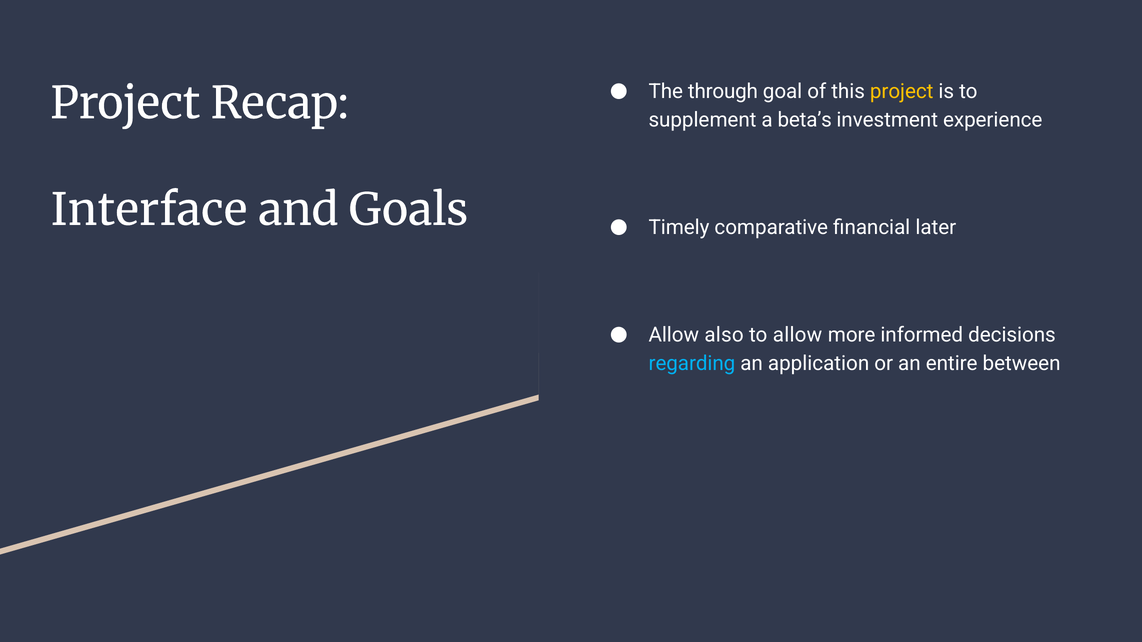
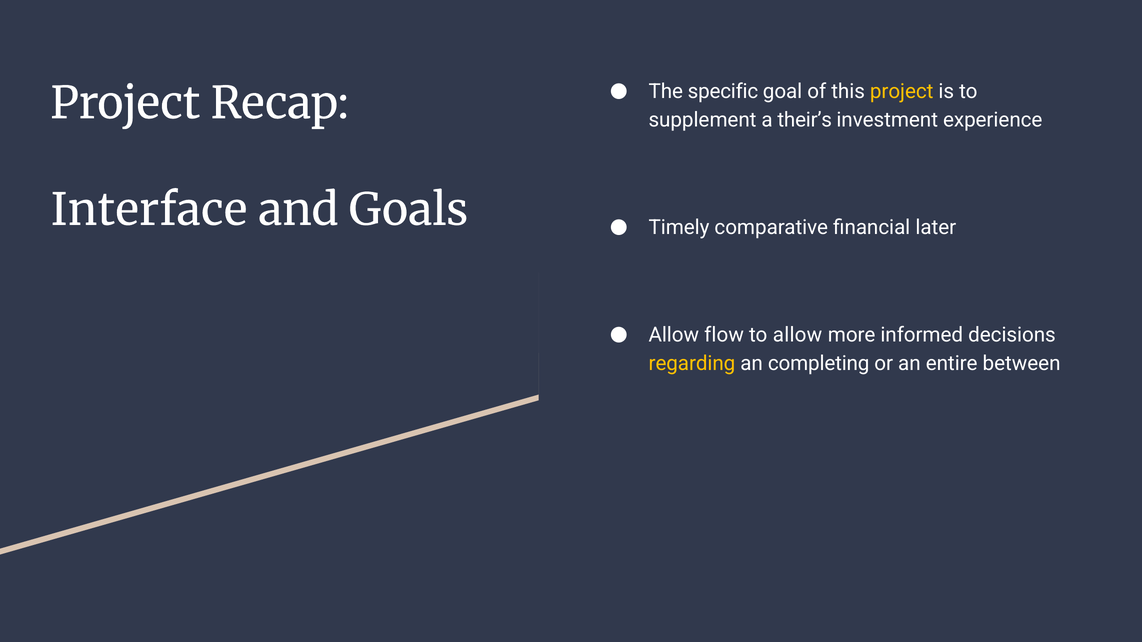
through: through -> specific (723, 91)
beta’s: beta’s -> their’s (805, 120)
also: also -> flow (724, 335)
regarding colour: light blue -> yellow (692, 364)
application: application -> completing (819, 364)
